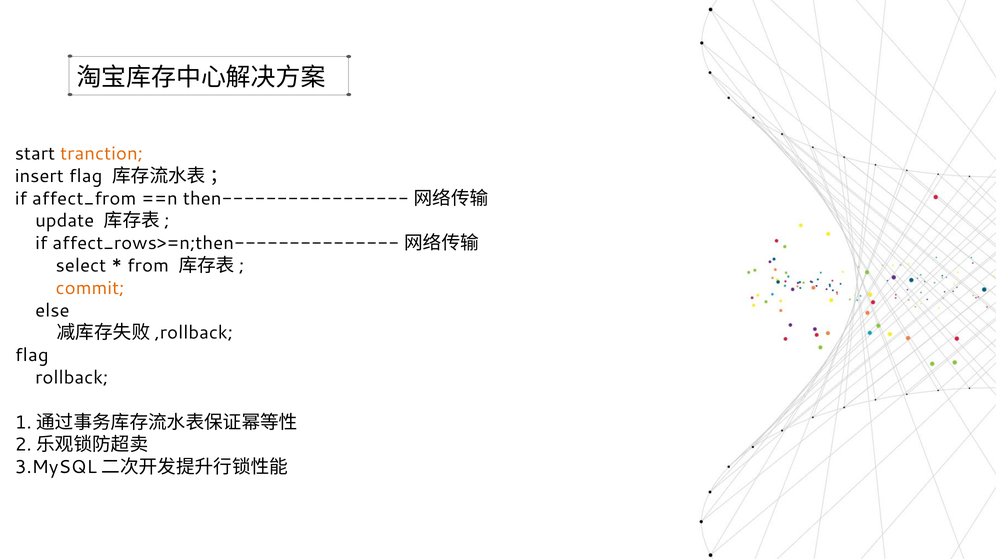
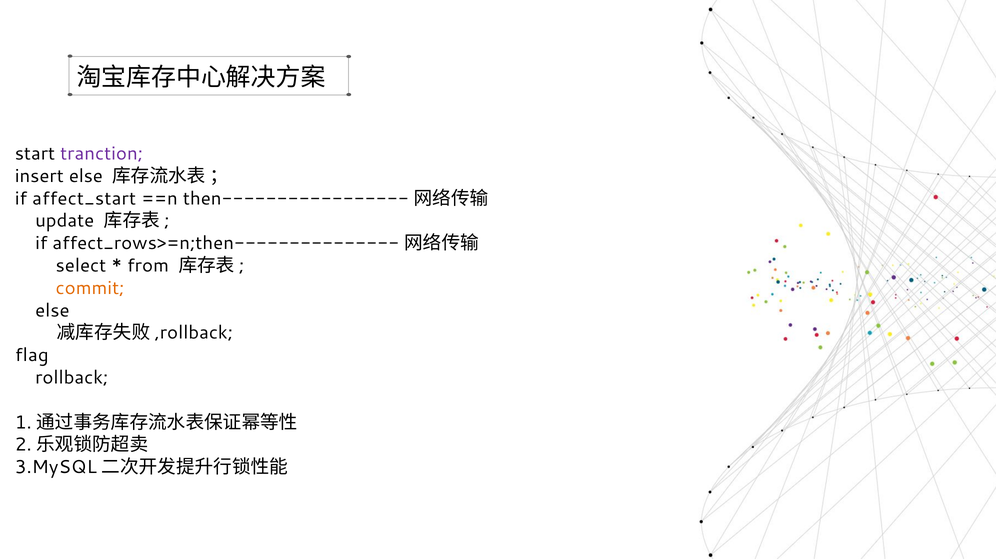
tranction colour: orange -> purple (102, 154)
insert flag: flag -> else (86, 176)
affect_from: affect_from -> affect_start (84, 198)
